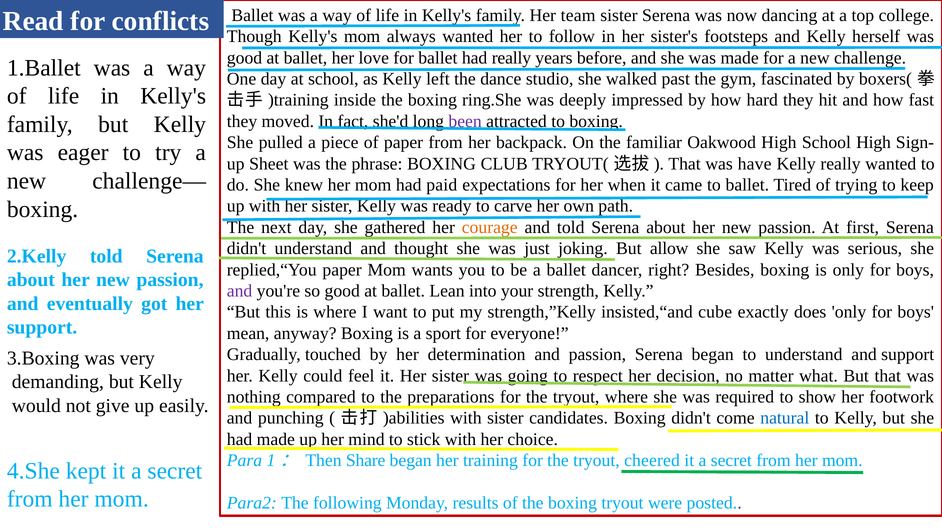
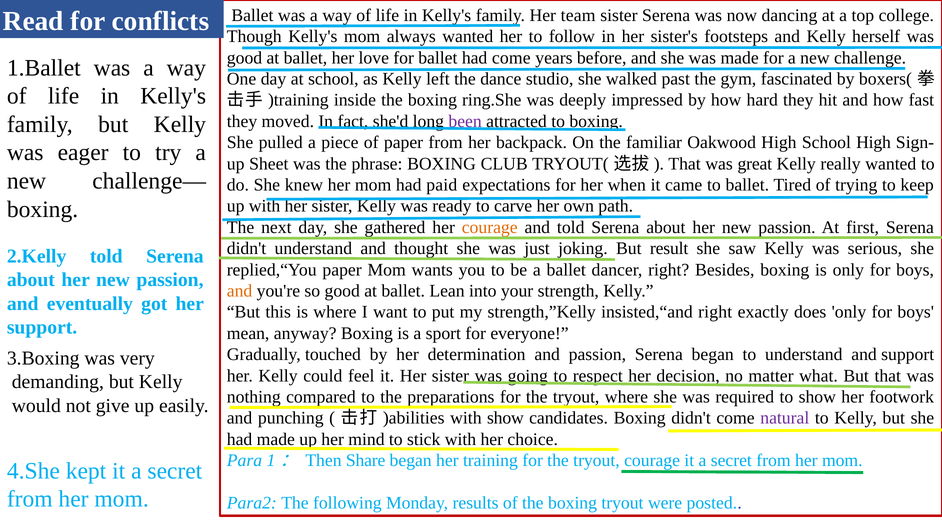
had really: really -> come (511, 58)
have: have -> great (755, 164)
allow: allow -> result (669, 248)
and colour: purple -> orange (240, 291)
insisted,“and cube: cube -> right (715, 312)
with sister: sister -> show (505, 418)
natural colour: blue -> purple (785, 418)
tryout cheered: cheered -> courage (652, 460)
